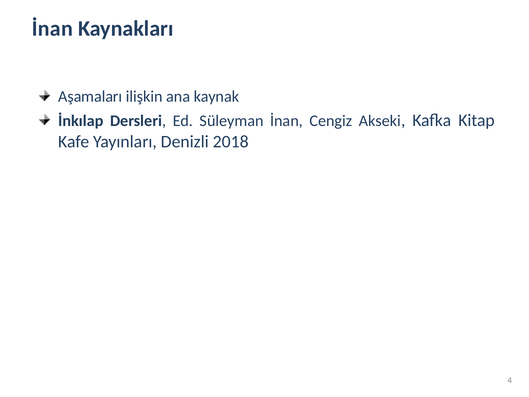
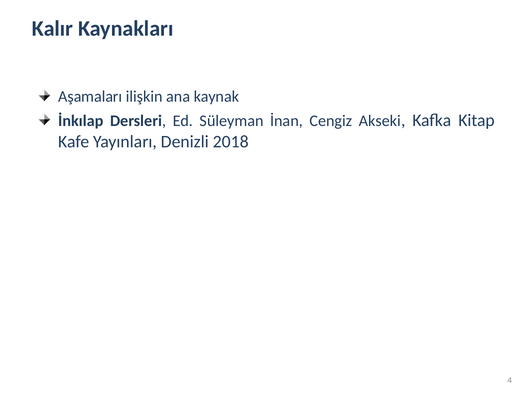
İnan: İnan -> Kalır (52, 29)
